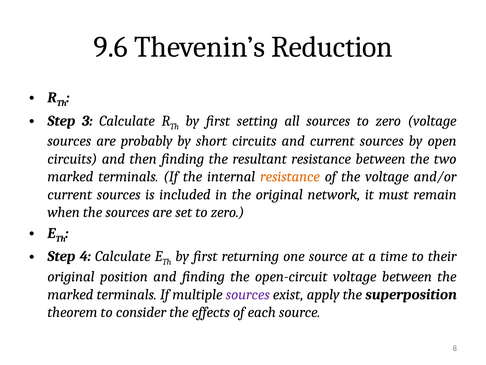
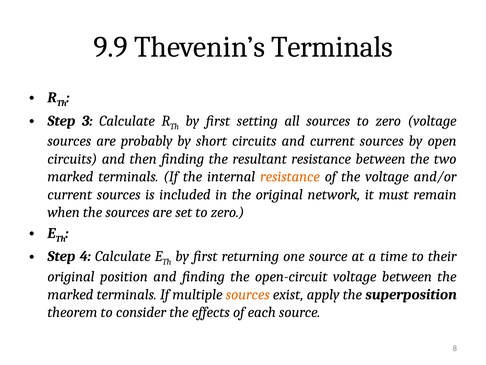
9.6: 9.6 -> 9.9 (111, 47)
Thevenin’s Reduction: Reduction -> Terminals (332, 47)
sources colour: purple -> orange (248, 294)
